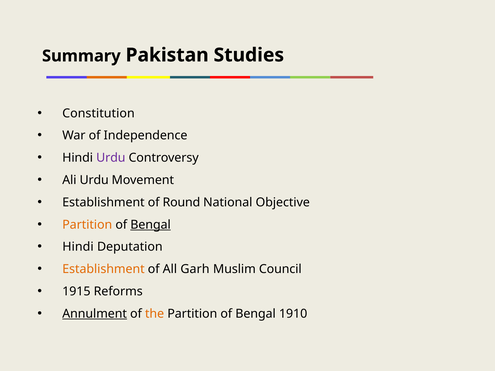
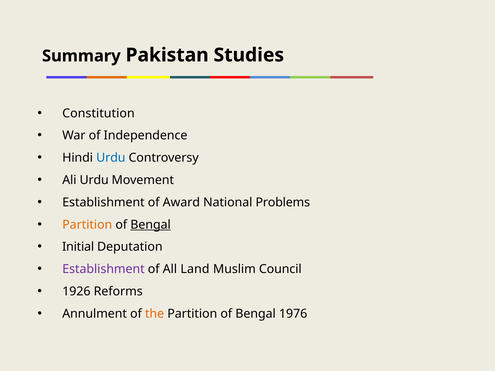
Urdu colour: purple -> blue (111, 158)
Round: Round -> Award (181, 202)
Objective: Objective -> Problems (283, 202)
Hindi: Hindi -> Initial (78, 247)
Establishment colour: orange -> purple (103, 269)
Garh: Garh -> Land (195, 269)
1915: 1915 -> 1926 (76, 292)
Annulment underline: present -> none (95, 314)
1910: 1910 -> 1976 (293, 314)
